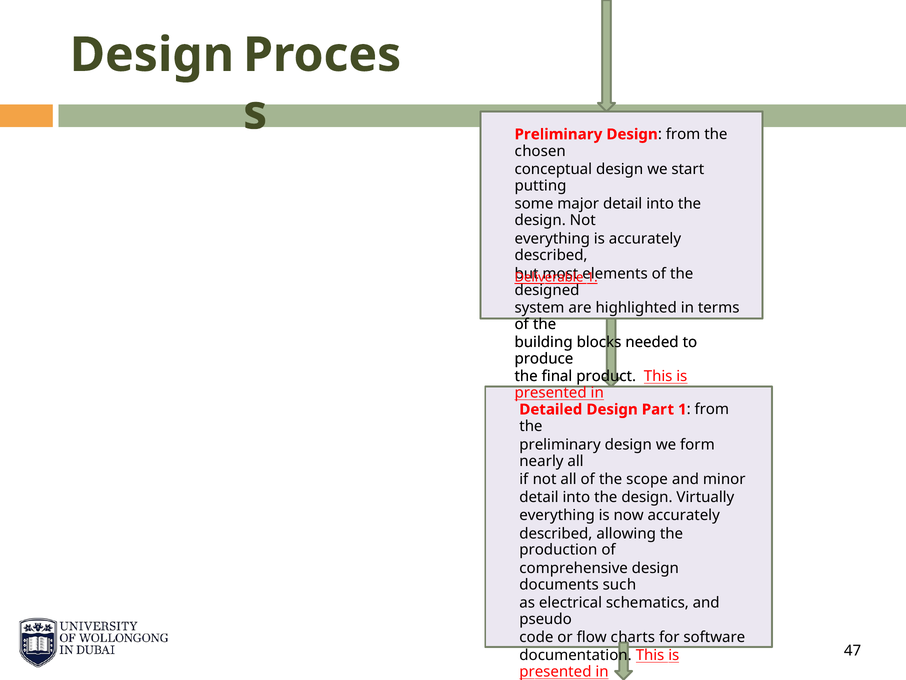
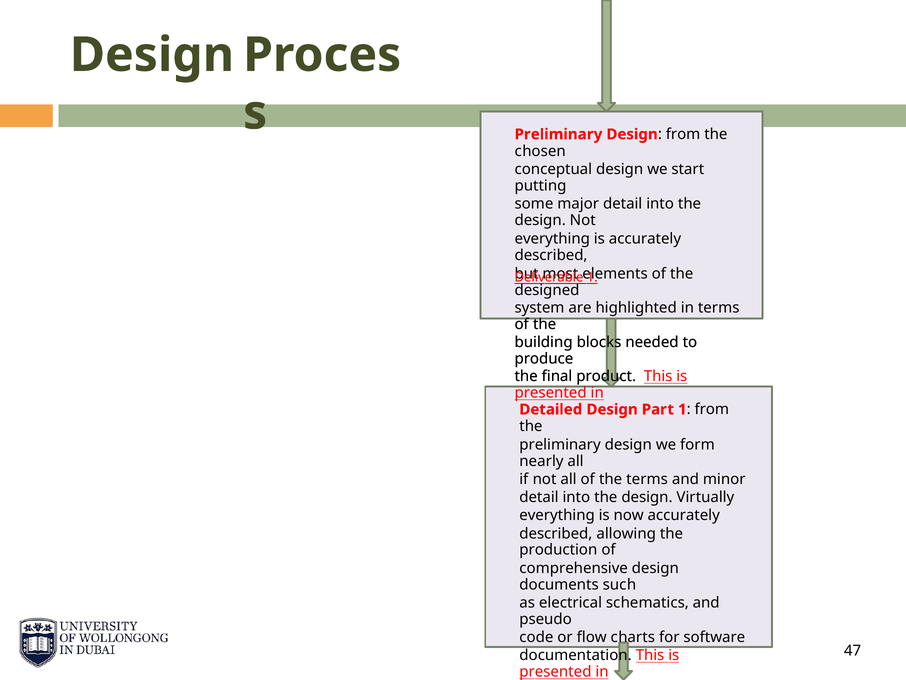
the scope: scope -> terms (647, 479)
